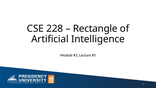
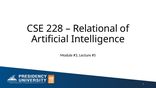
Rectangle: Rectangle -> Relational (95, 28)
